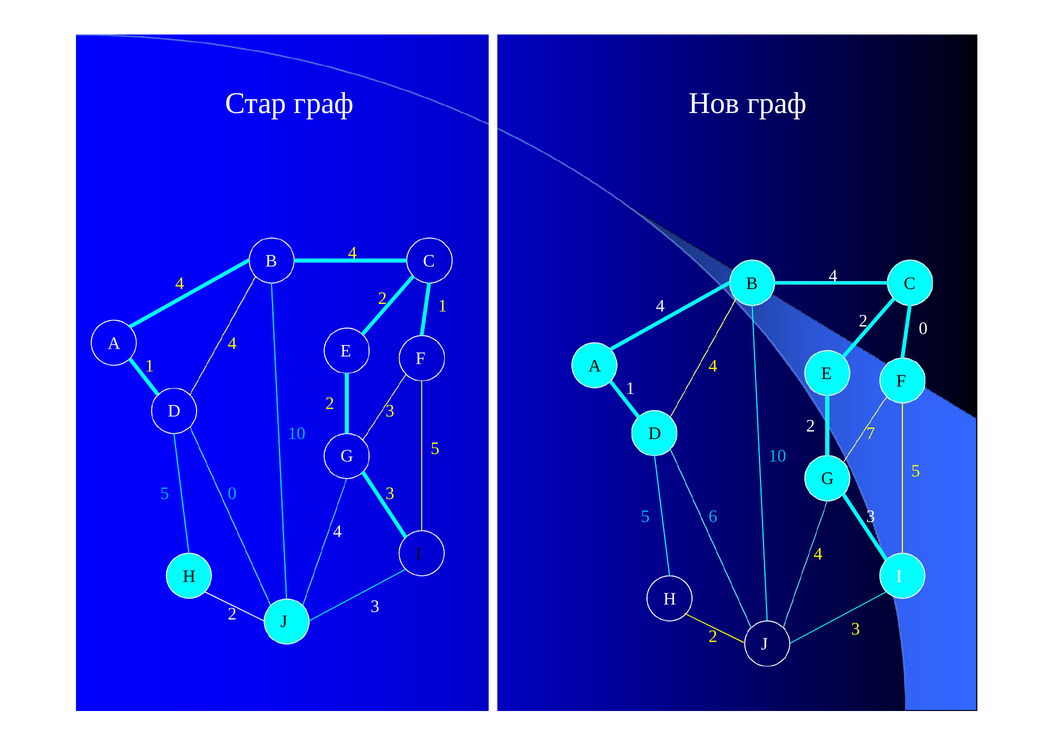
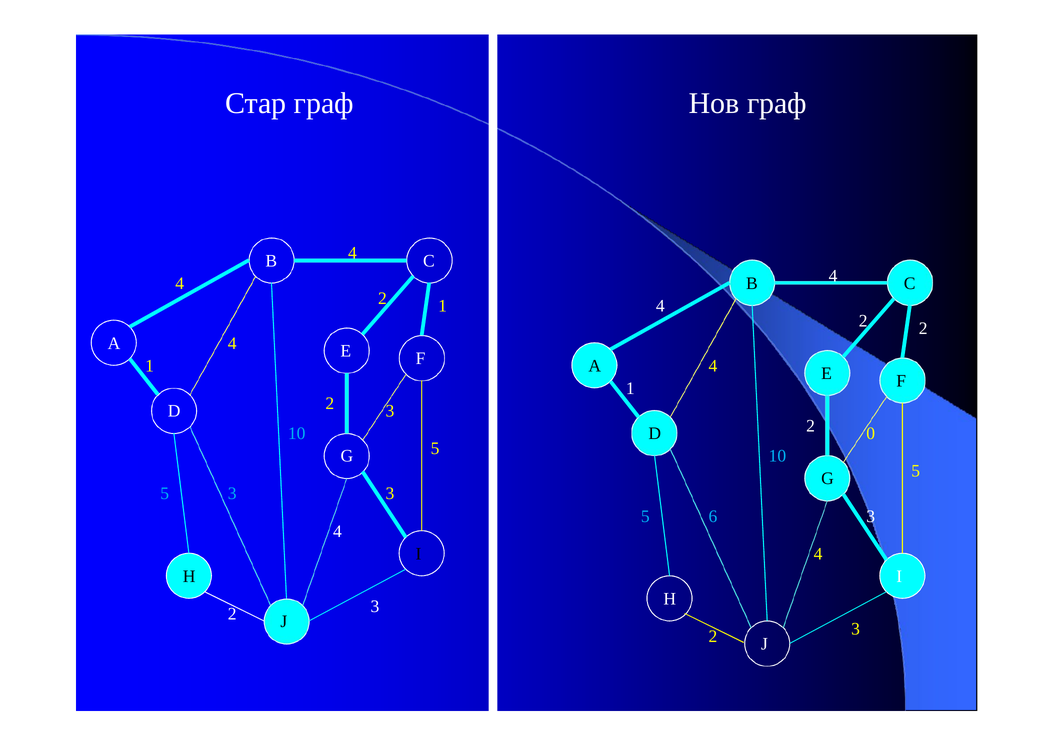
2 0: 0 -> 2 (923, 328)
7: 7 -> 0 (871, 433)
5 0: 0 -> 3 (232, 493)
